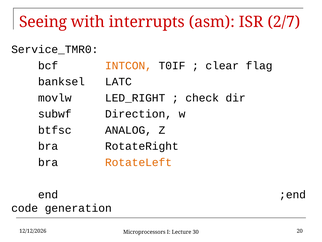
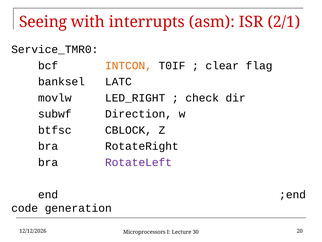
2/7: 2/7 -> 2/1 (284, 22)
ANALOG: ANALOG -> CBLOCK (128, 130)
RotateLeft colour: orange -> purple (139, 162)
